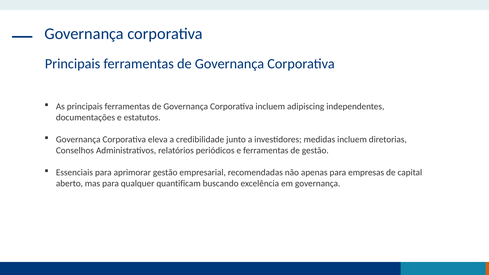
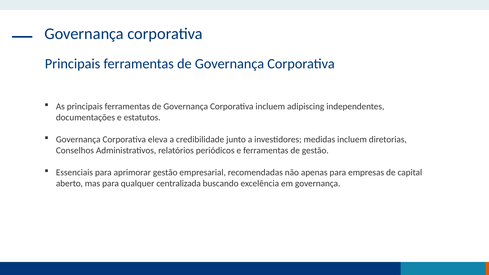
quantificam: quantificam -> centralizada (179, 184)
